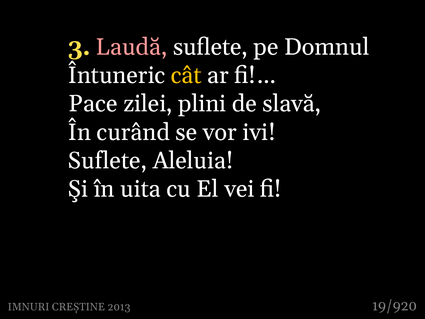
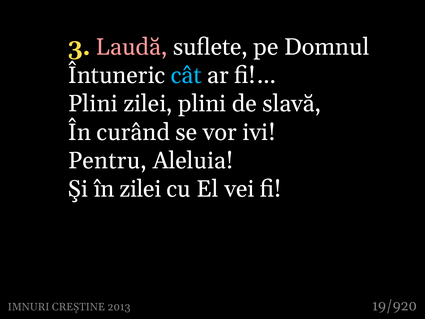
cât colour: yellow -> light blue (186, 75)
Pace: Pace -> Plini (93, 104)
Suflete: Suflete -> Pentru (107, 160)
în uita: uita -> zilei (141, 189)
